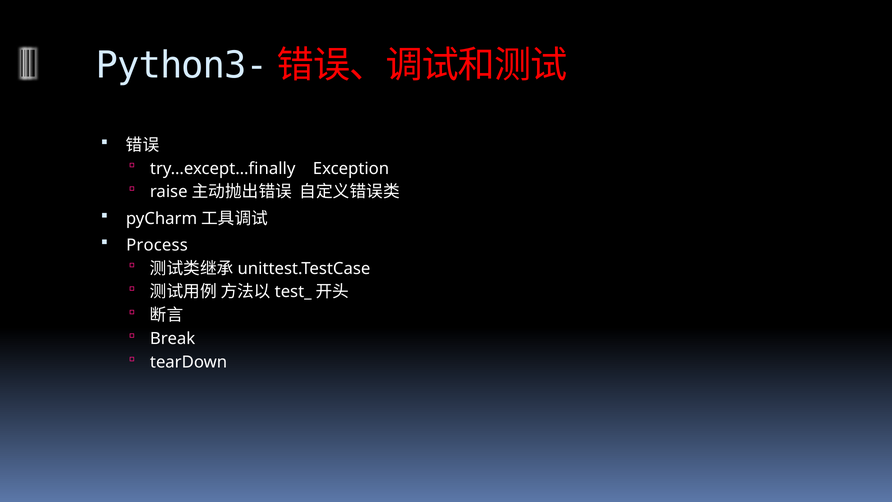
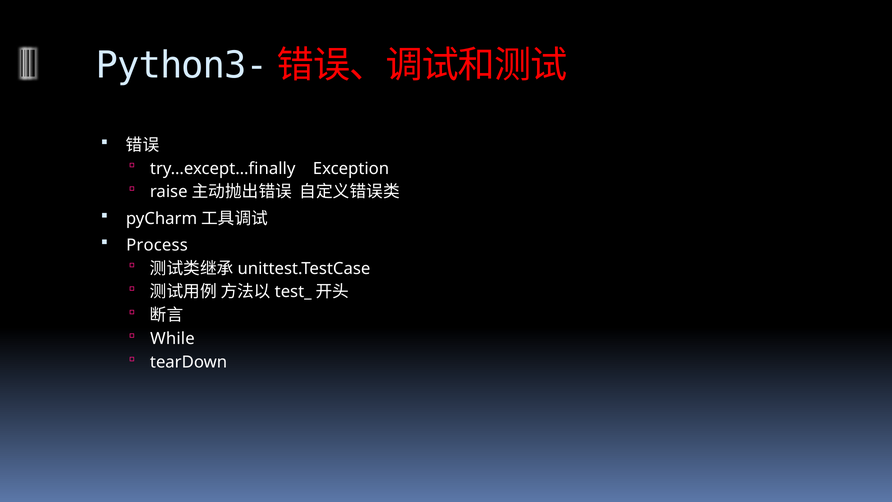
Break: Break -> While (172, 339)
